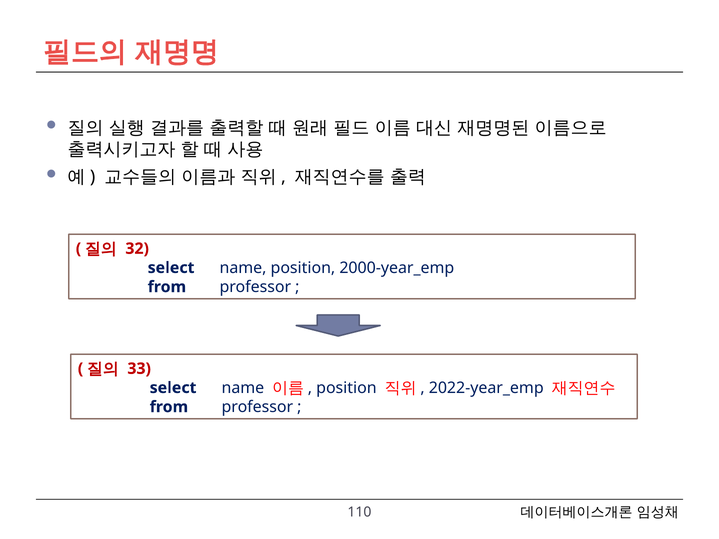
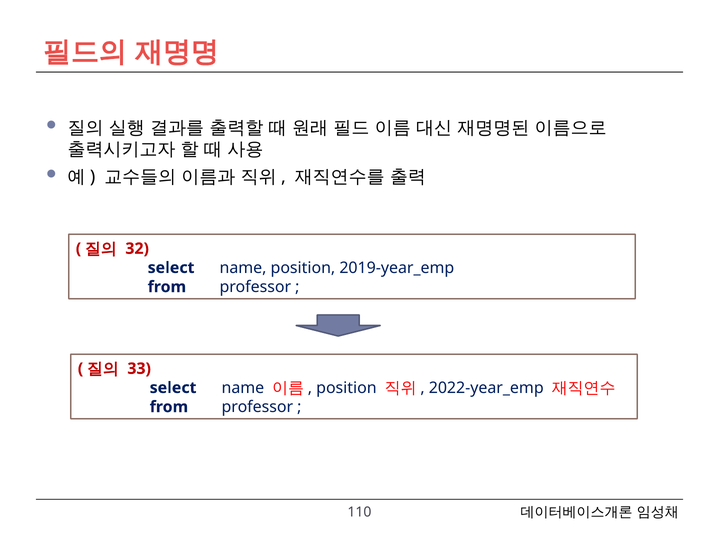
2000-year_emp: 2000-year_emp -> 2019-year_emp (397, 268)
